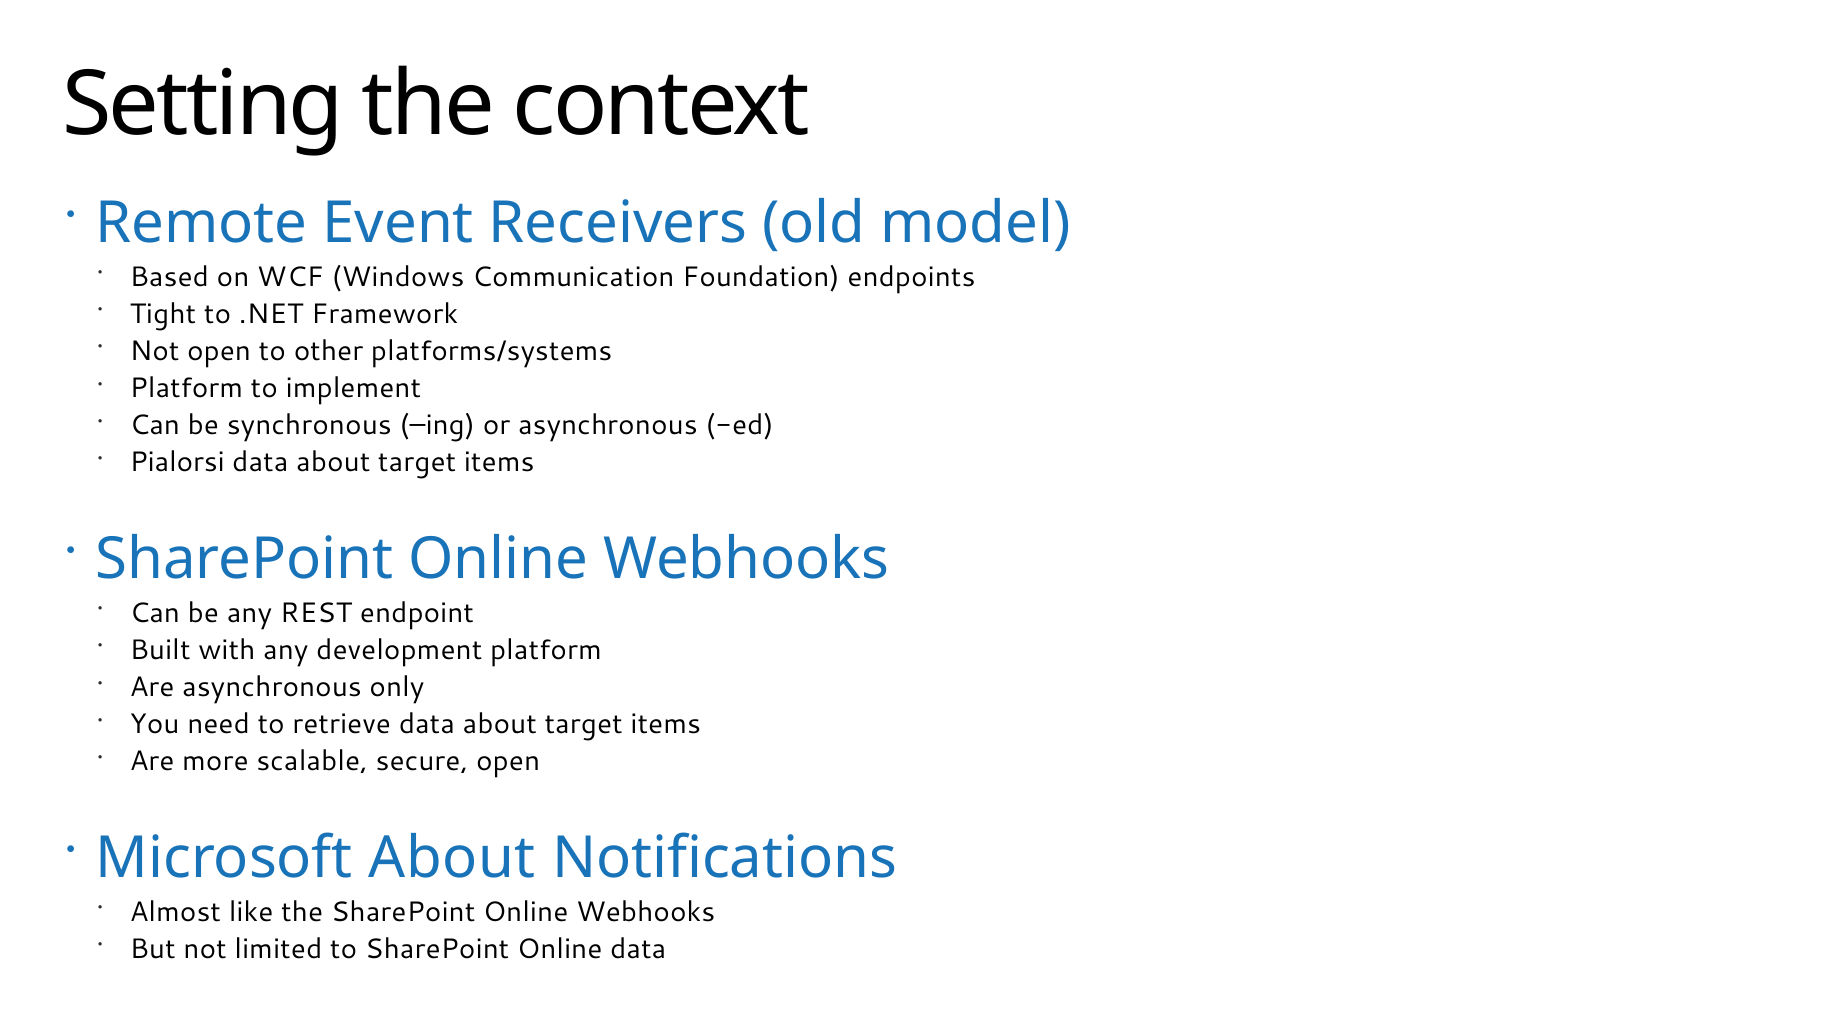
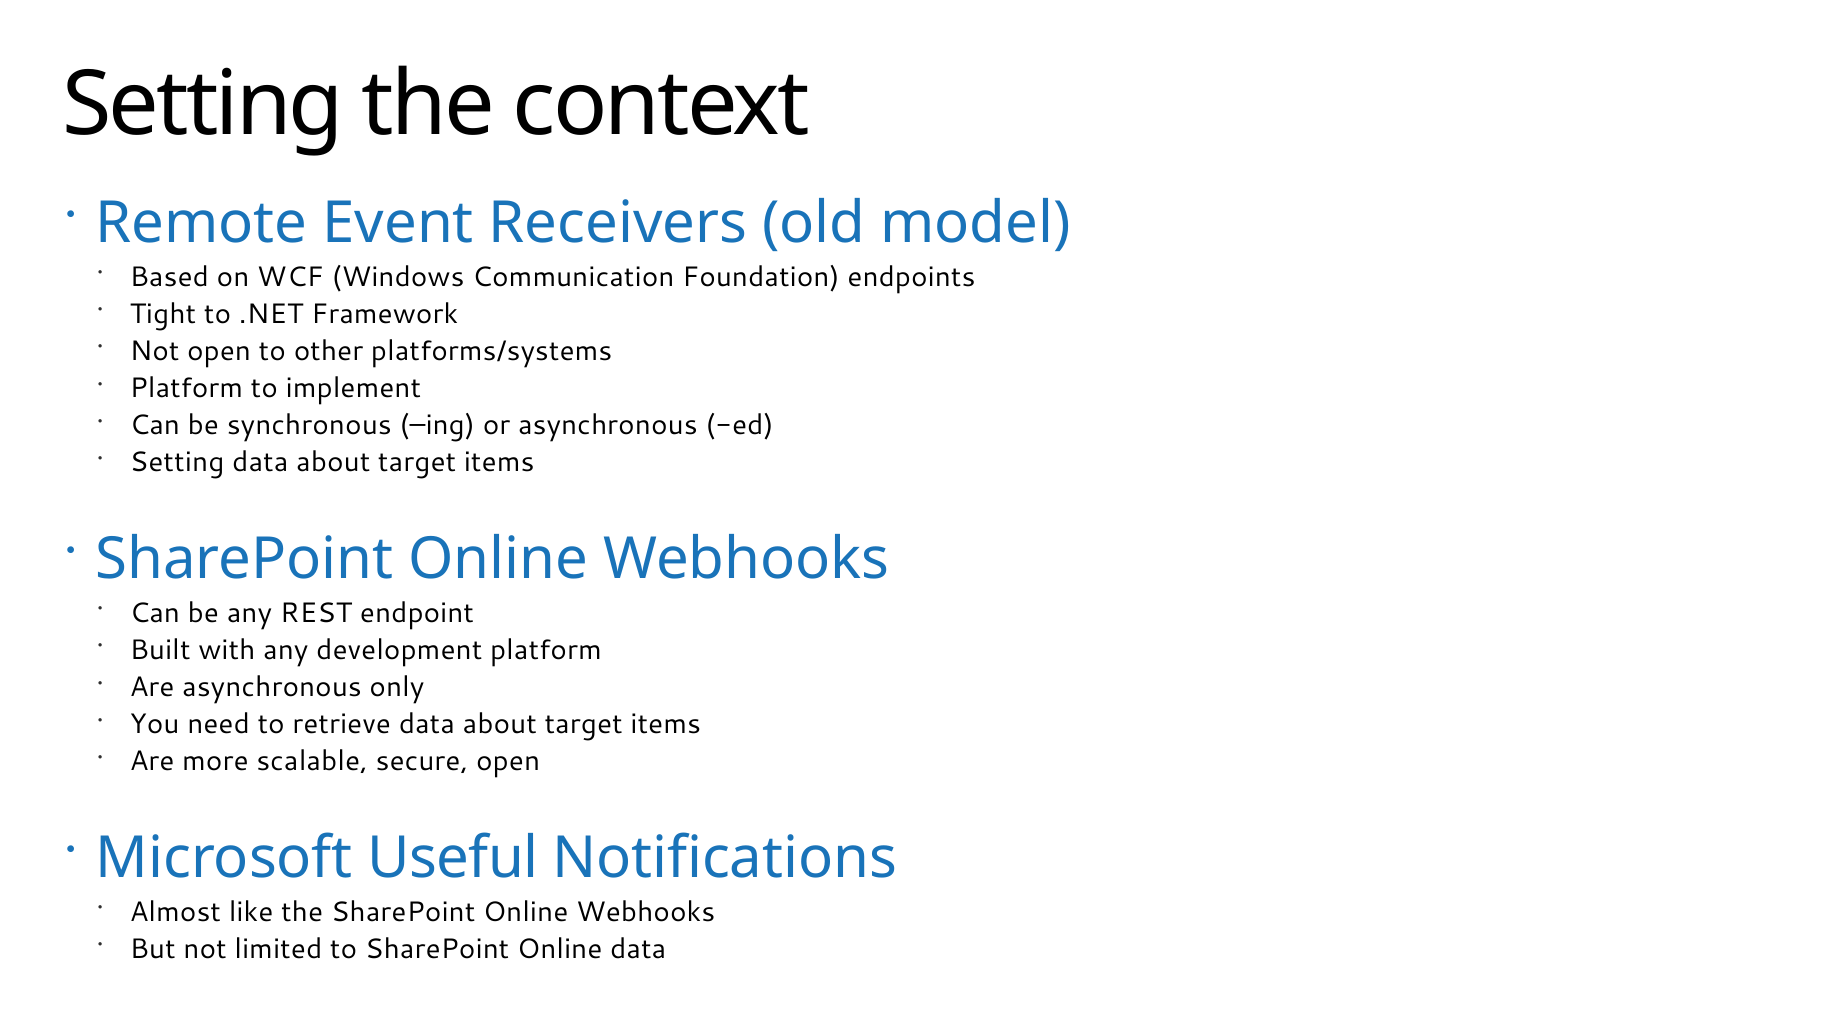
Pialorsi: Pialorsi -> Setting (177, 463)
Microsoft About: About -> Useful (453, 859)
